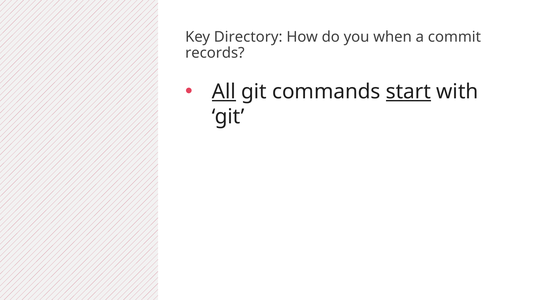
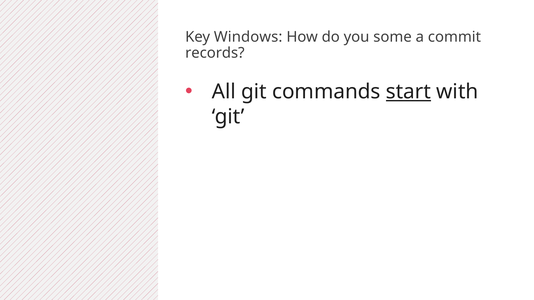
Directory: Directory -> Windows (248, 37)
when: when -> some (393, 37)
All underline: present -> none (224, 92)
